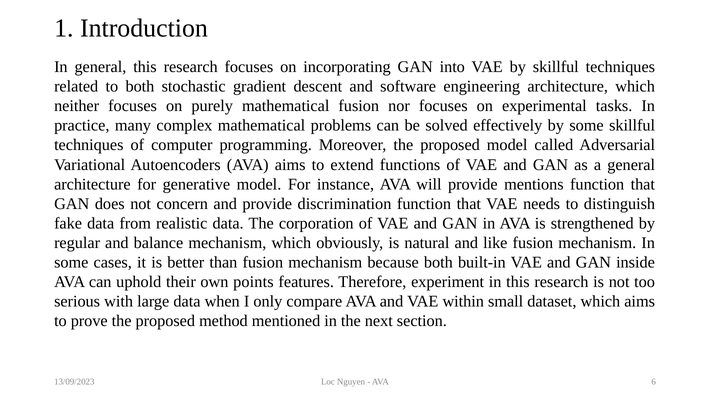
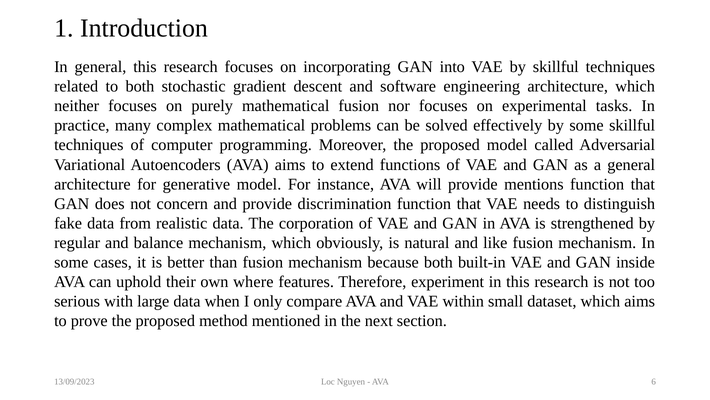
points: points -> where (253, 282)
